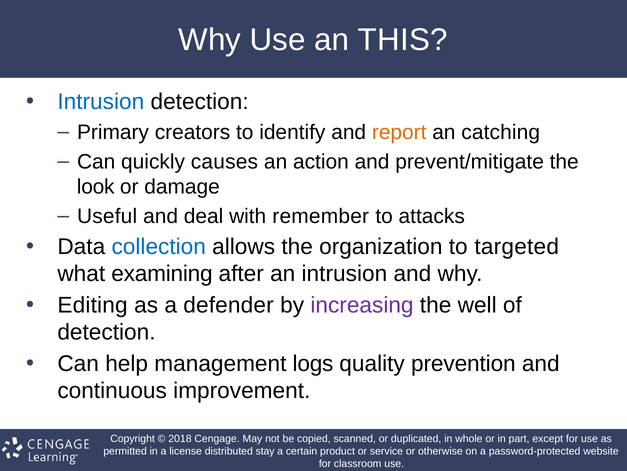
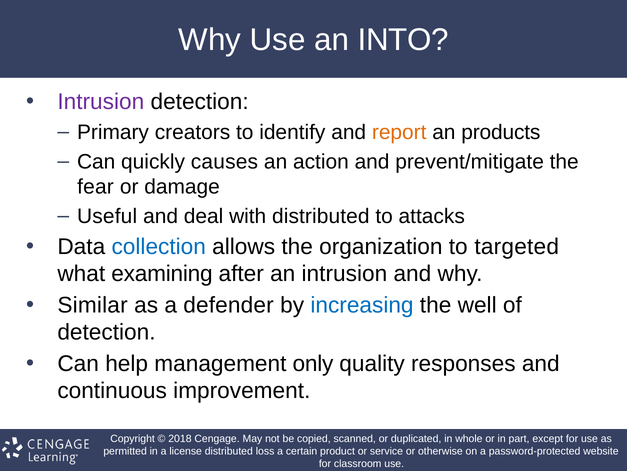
THIS: THIS -> INTO (403, 40)
Intrusion colour: blue -> purple (101, 102)
catching: catching -> products (501, 132)
look: look -> fear (95, 186)
with remember: remember -> distributed (321, 216)
Editing: Editing -> Similar (93, 305)
increasing colour: purple -> blue (362, 305)
logs: logs -> only (313, 363)
prevention: prevention -> responses (463, 363)
stay: stay -> loss (265, 451)
